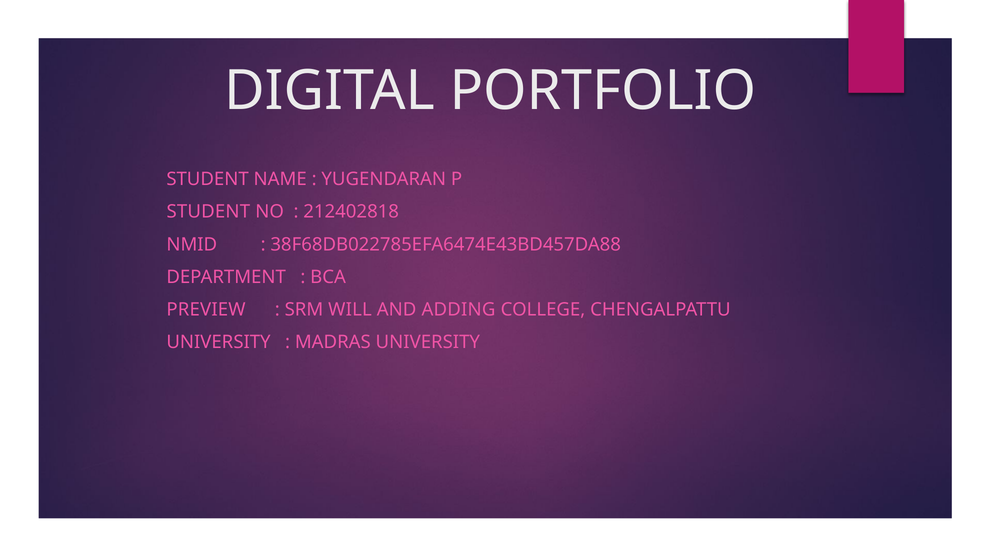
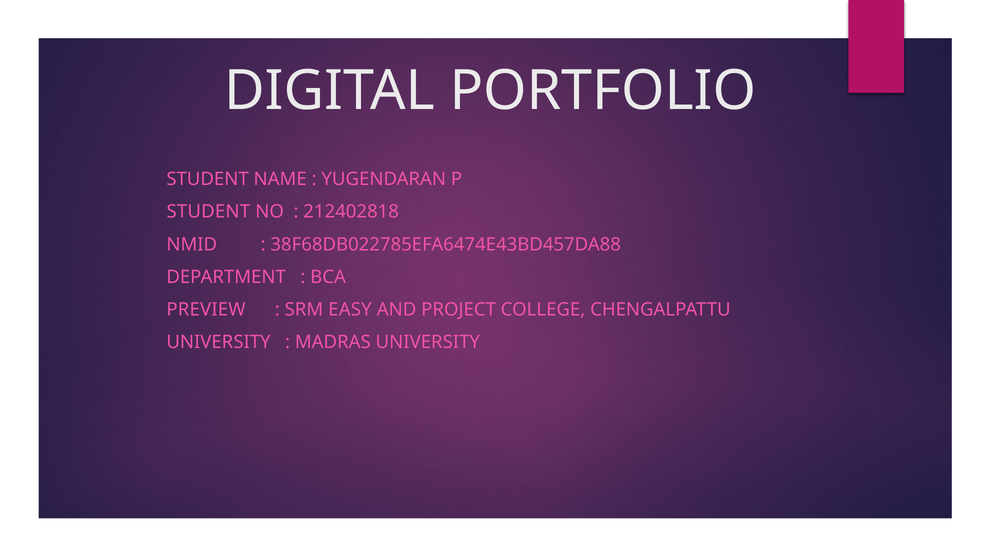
WILL: WILL -> EASY (350, 310)
ADDING: ADDING -> PROJECT (459, 310)
